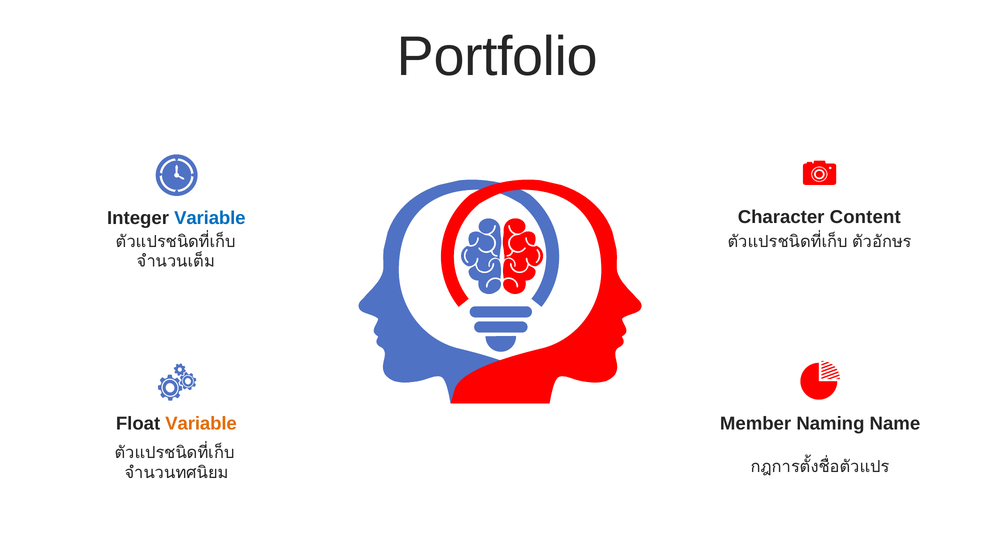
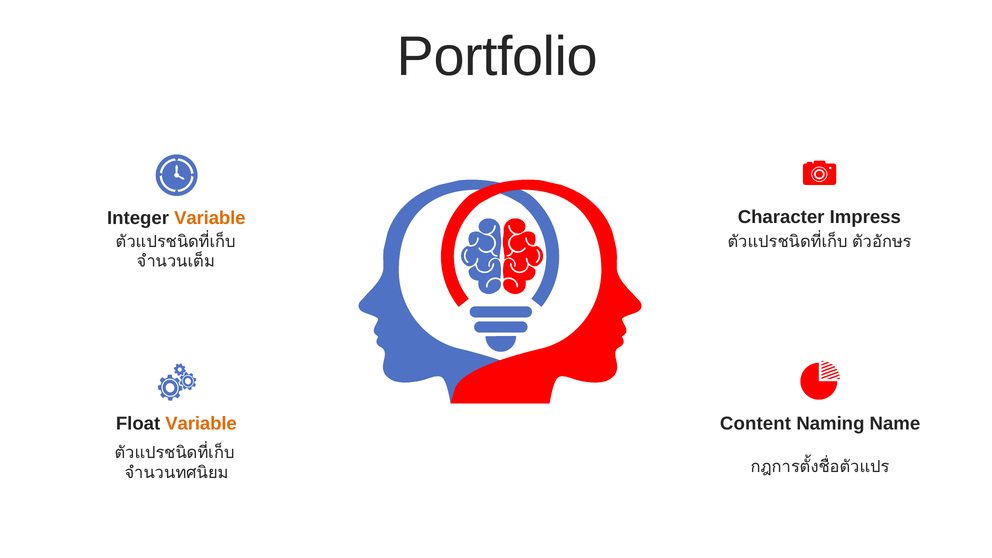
Content: Content -> Impress (865, 217)
Variable colour: blue -> orange (210, 218)
Member: Member -> Content (755, 424)
